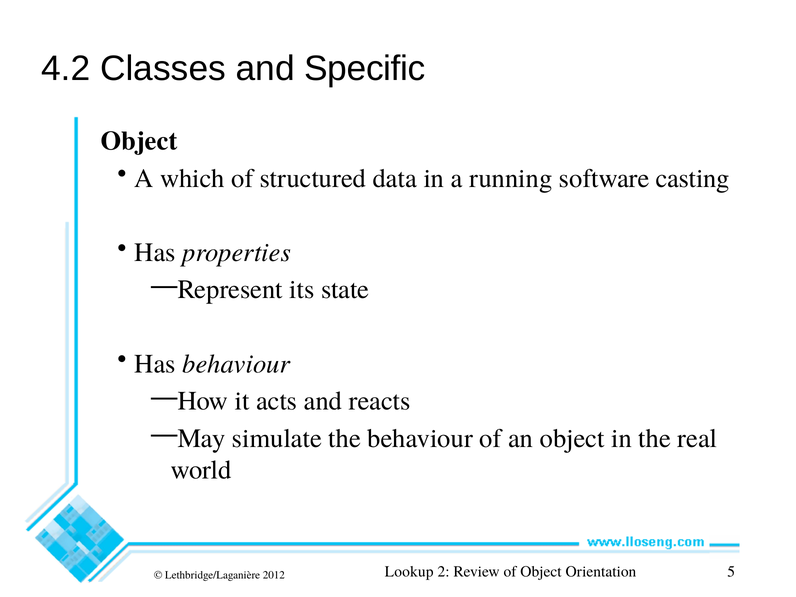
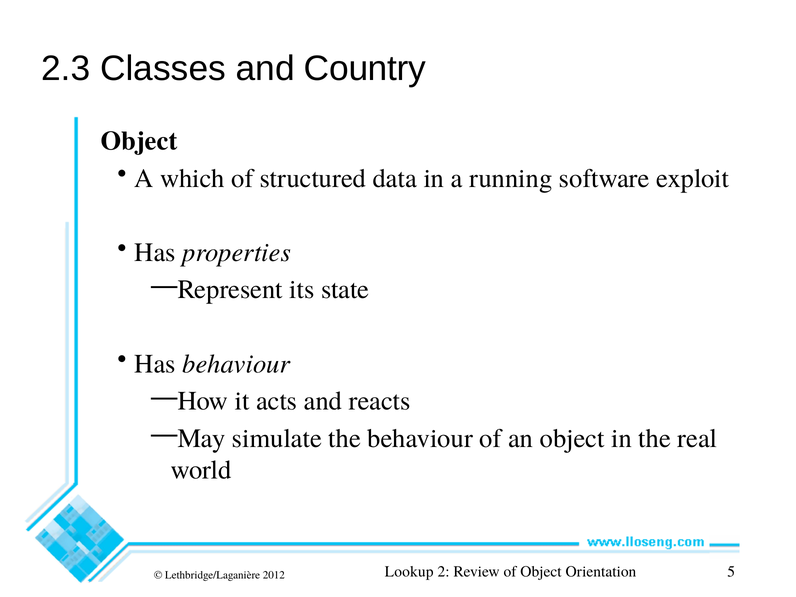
4.2: 4.2 -> 2.3 (66, 69)
Specific: Specific -> Country (365, 69)
casting: casting -> exploit (693, 178)
